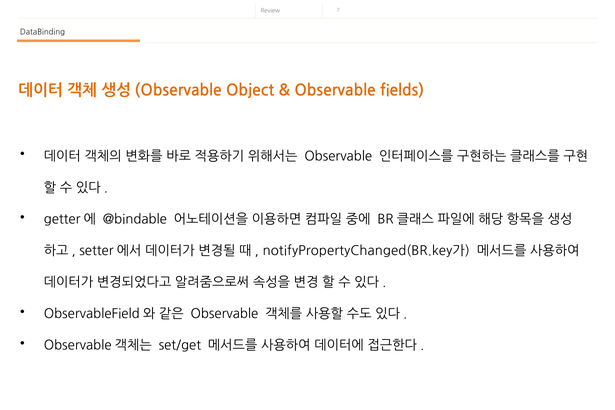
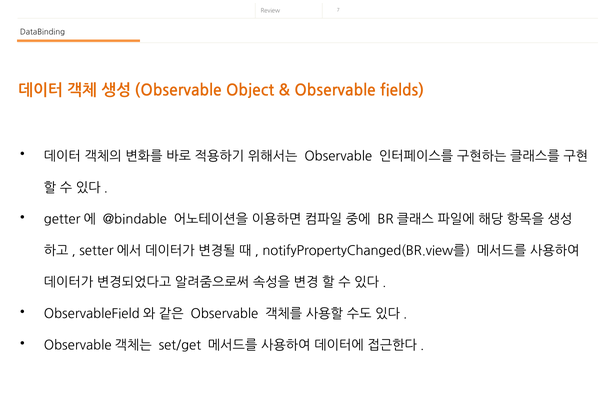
notifyPropertyChanged(BR.key가: notifyPropertyChanged(BR.key가 -> notifyPropertyChanged(BR.view를 (366, 251)
